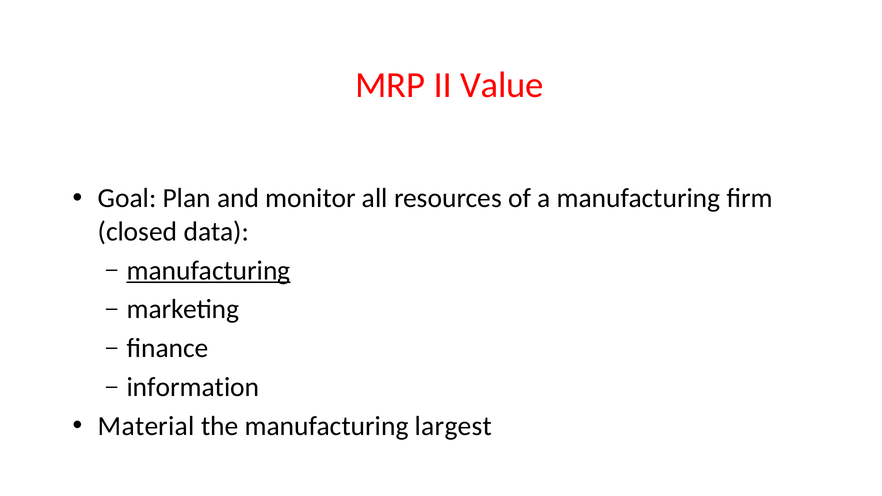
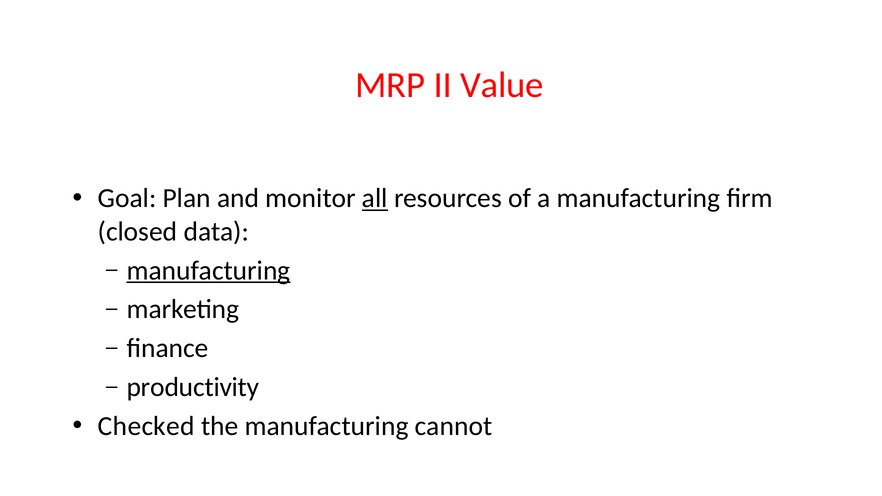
all underline: none -> present (375, 198)
information: information -> productivity (193, 387)
Material: Material -> Checked (146, 426)
largest: largest -> cannot (454, 426)
